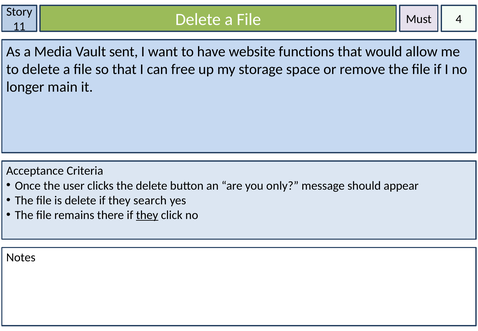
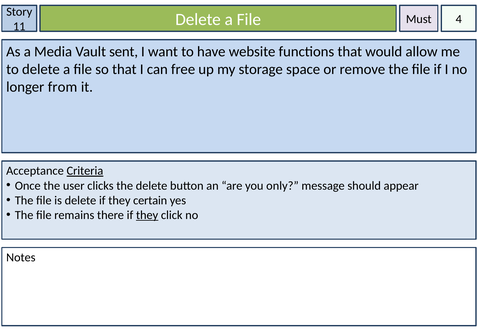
main: main -> from (63, 87)
Criteria underline: none -> present (85, 171)
search: search -> certain (150, 200)
